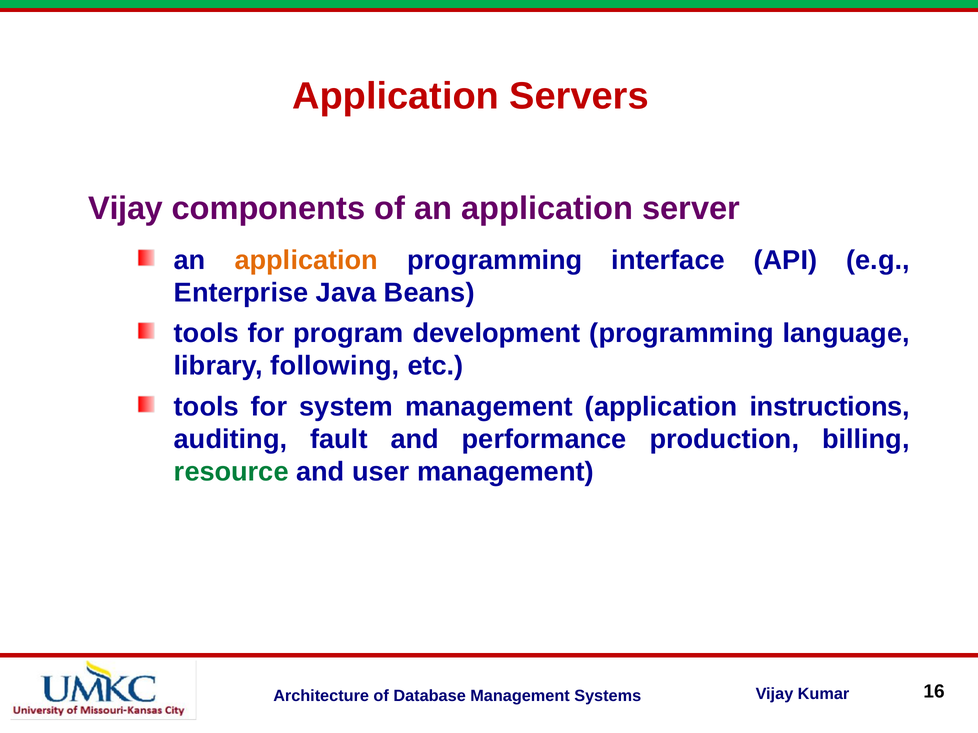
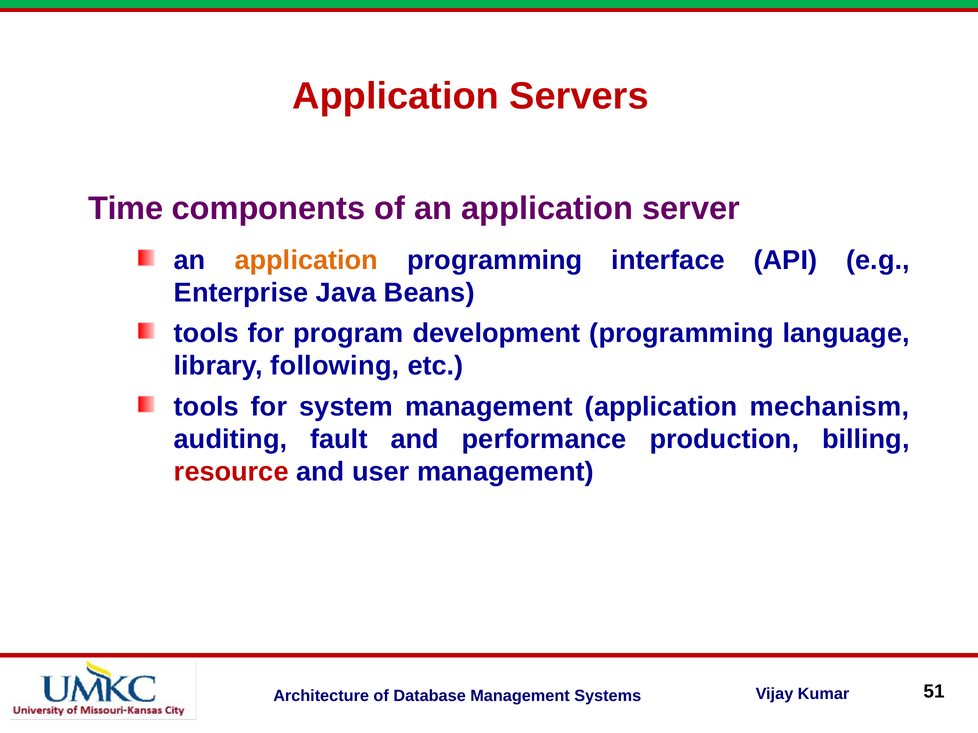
Vijay: Vijay -> Time (126, 208)
instructions: instructions -> mechanism (829, 407)
resource colour: green -> red (231, 472)
16: 16 -> 51 (934, 692)
